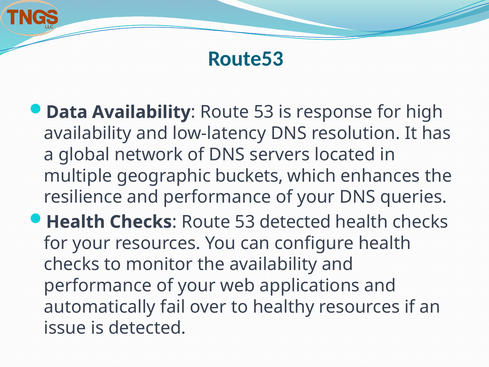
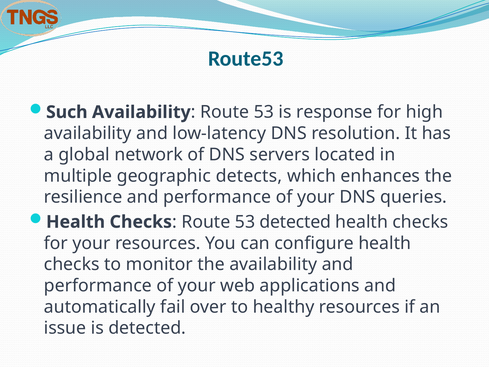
Data: Data -> Such (67, 112)
buckets: buckets -> detects (249, 176)
